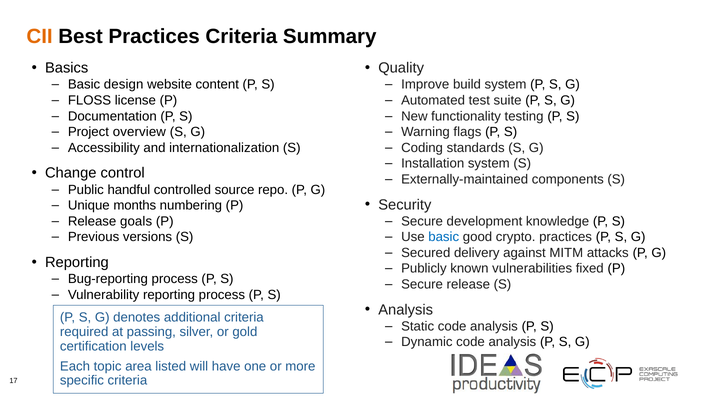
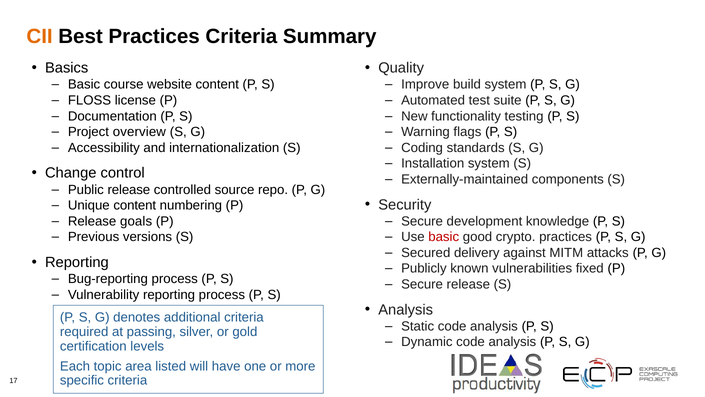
design: design -> course (124, 85)
Public handful: handful -> release (129, 190)
Unique months: months -> content (135, 205)
basic colour: blue -> red (444, 237)
